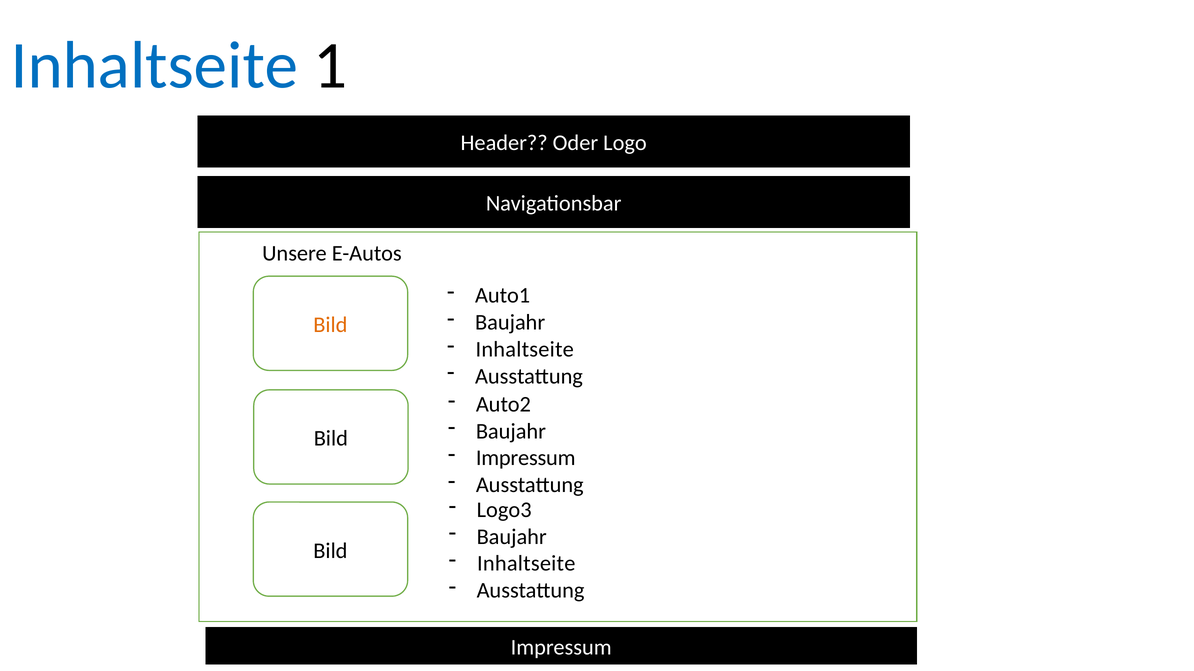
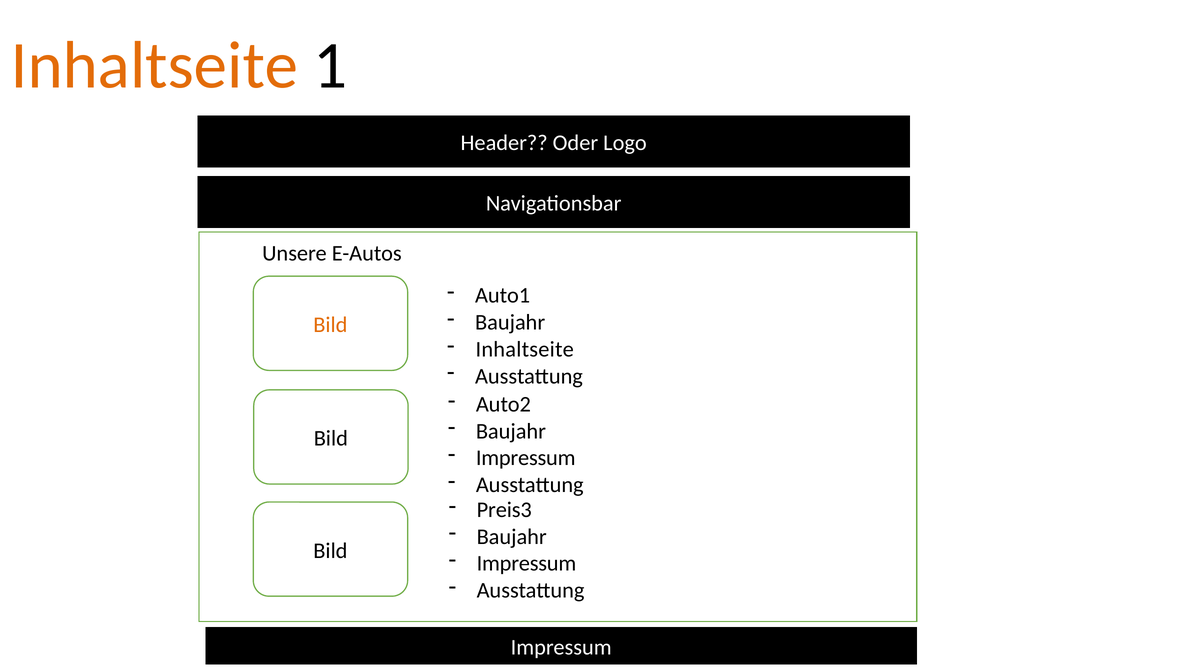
Inhaltseite colour: blue -> orange (155, 65)
Logo3: Logo3 -> Preis3 (504, 510)
Inhaltseite: Inhaltseite -> Impressum (526, 564)
